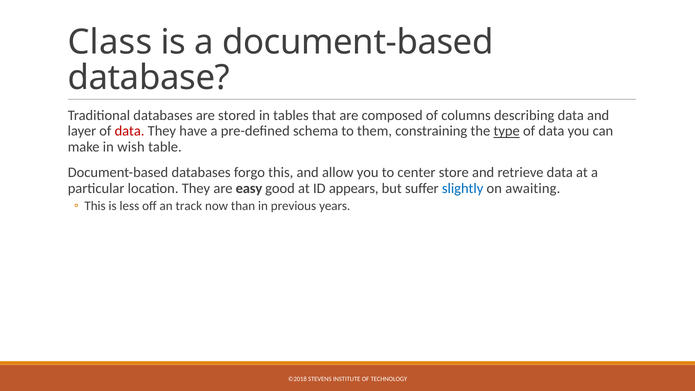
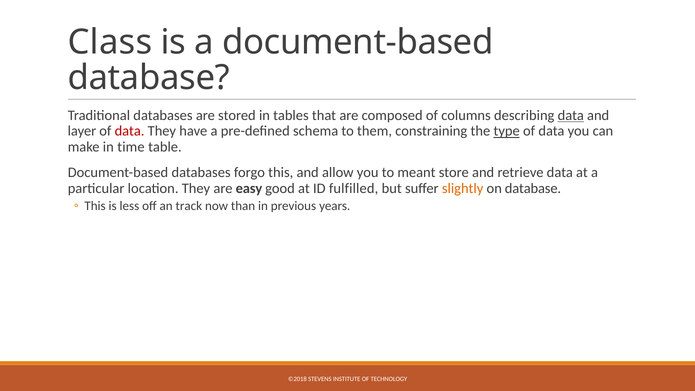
data underline: none -> present (571, 116)
wish: wish -> time (131, 147)
center: center -> meant (416, 173)
appears: appears -> fulfilled (354, 188)
slightly colour: blue -> orange (463, 188)
on awaiting: awaiting -> database (533, 188)
